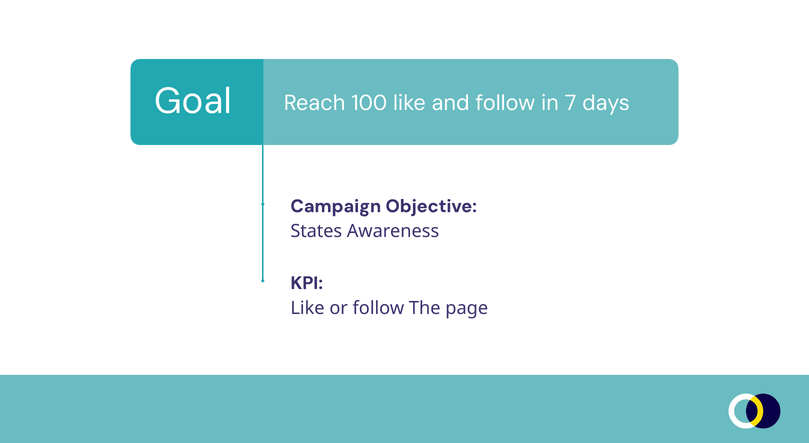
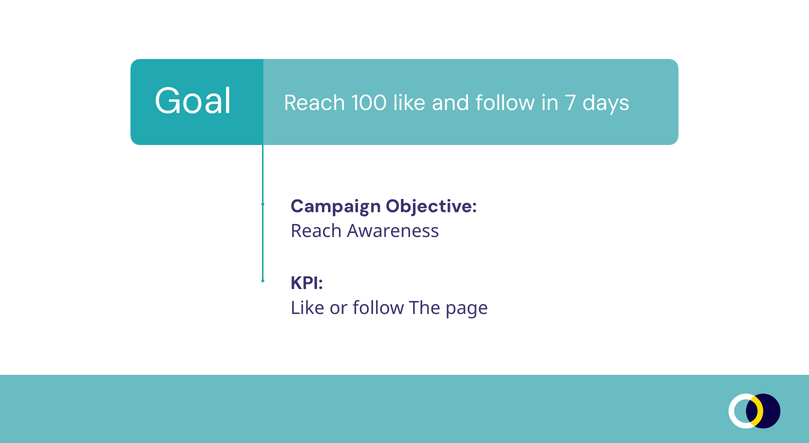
States: States -> Reach (316, 231)
